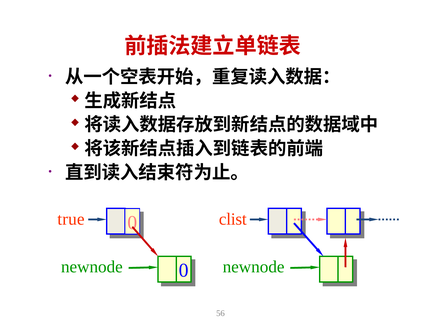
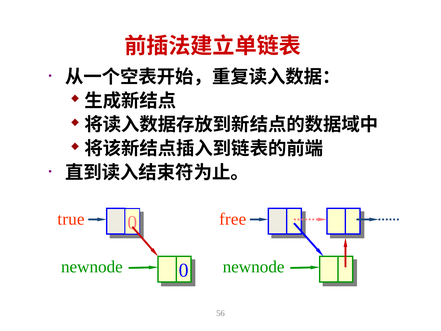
clist: clist -> free (233, 219)
